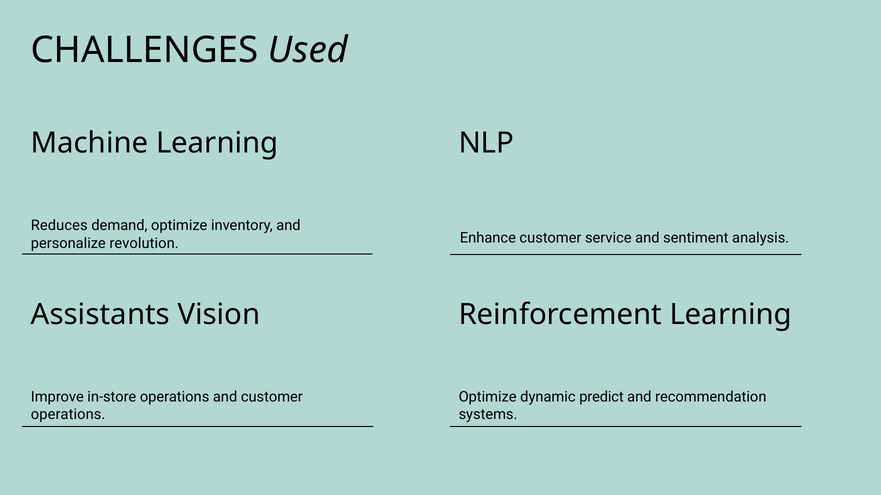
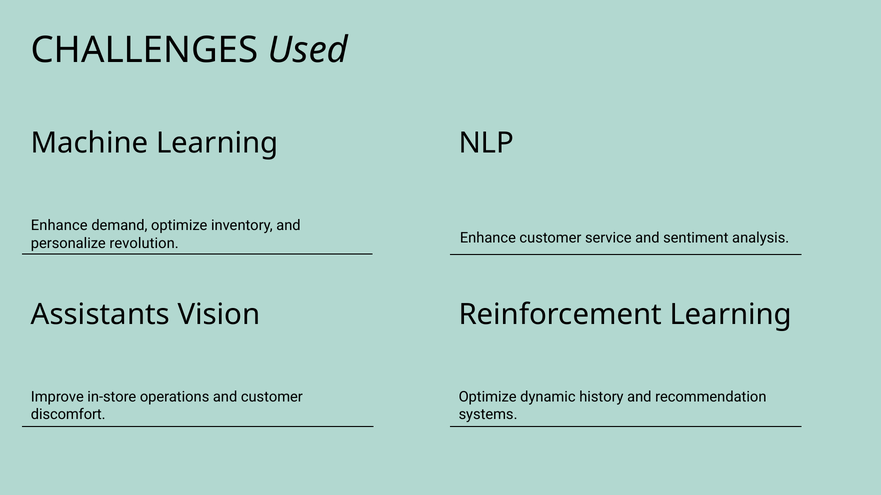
Reduces: Reduces -> Enhance (59, 226)
predict: predict -> history (601, 397)
operations: operations -> discomfort (68, 415)
